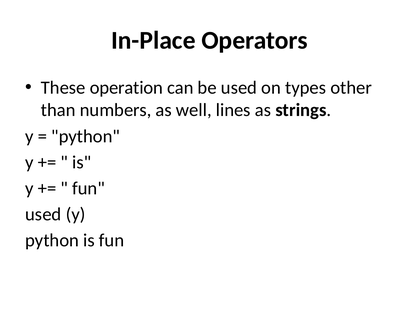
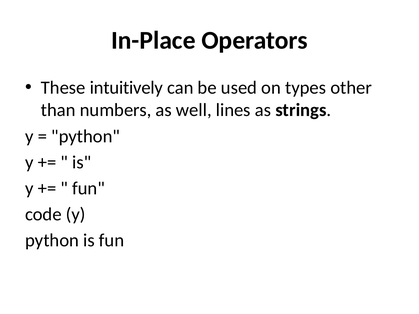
operation: operation -> intuitively (126, 88)
used: used -> code (43, 215)
